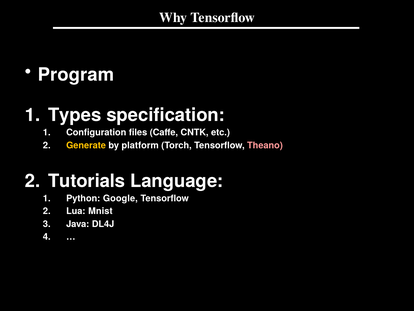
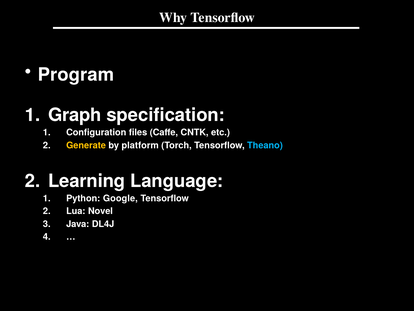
Types: Types -> Graph (75, 115)
Theano colour: pink -> light blue (265, 145)
Tutorials: Tutorials -> Learning (87, 181)
Mnist: Mnist -> Novel (100, 211)
